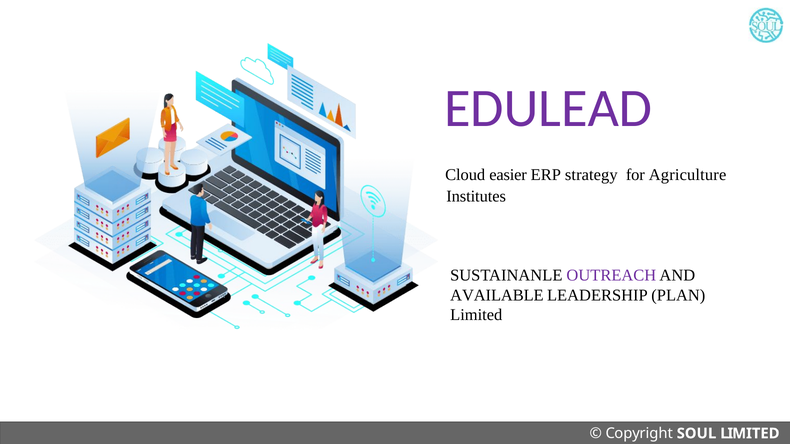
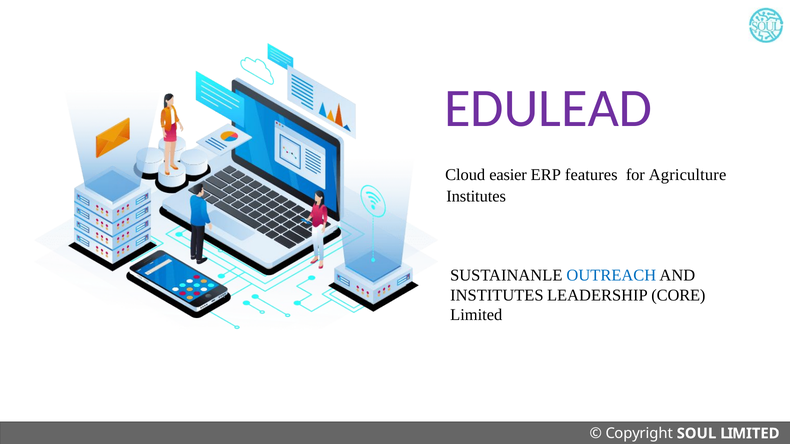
strategy: strategy -> features (591, 175)
OUTREACH colour: purple -> blue (611, 276)
AVAILABLE: AVAILABLE -> INSTITUTES (497, 295)
PLAN: PLAN -> CORE (678, 295)
